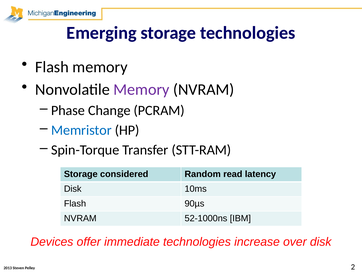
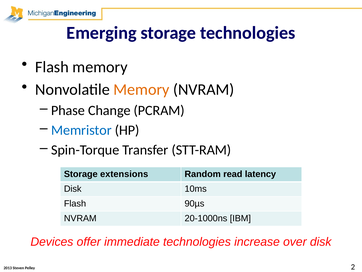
Memory colour: purple -> orange (141, 89)
considered: considered -> extensions (124, 174)
52-1000ns: 52-1000ns -> 20-1000ns (206, 218)
